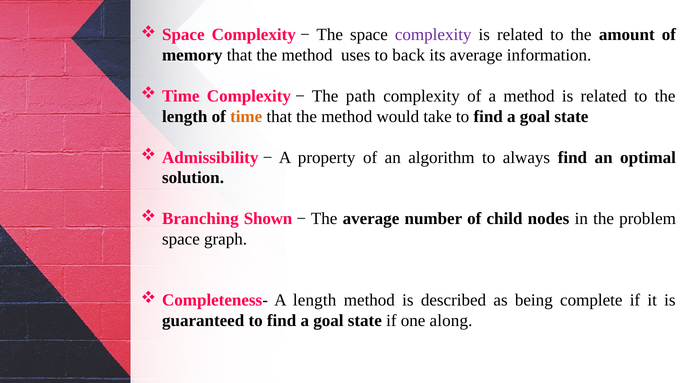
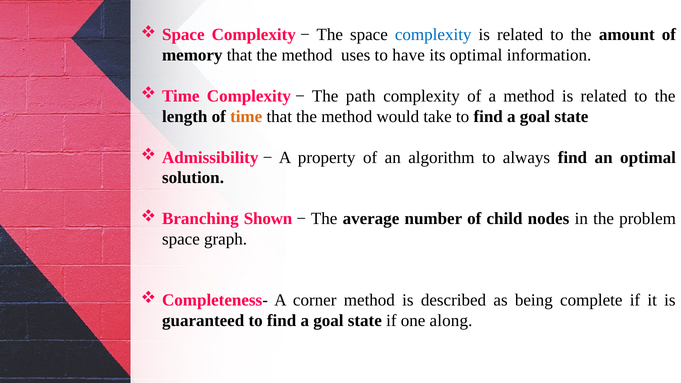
complexity colour: purple -> blue (433, 35)
back: back -> have (409, 55)
its average: average -> optimal (476, 55)
A length: length -> corner (315, 300)
